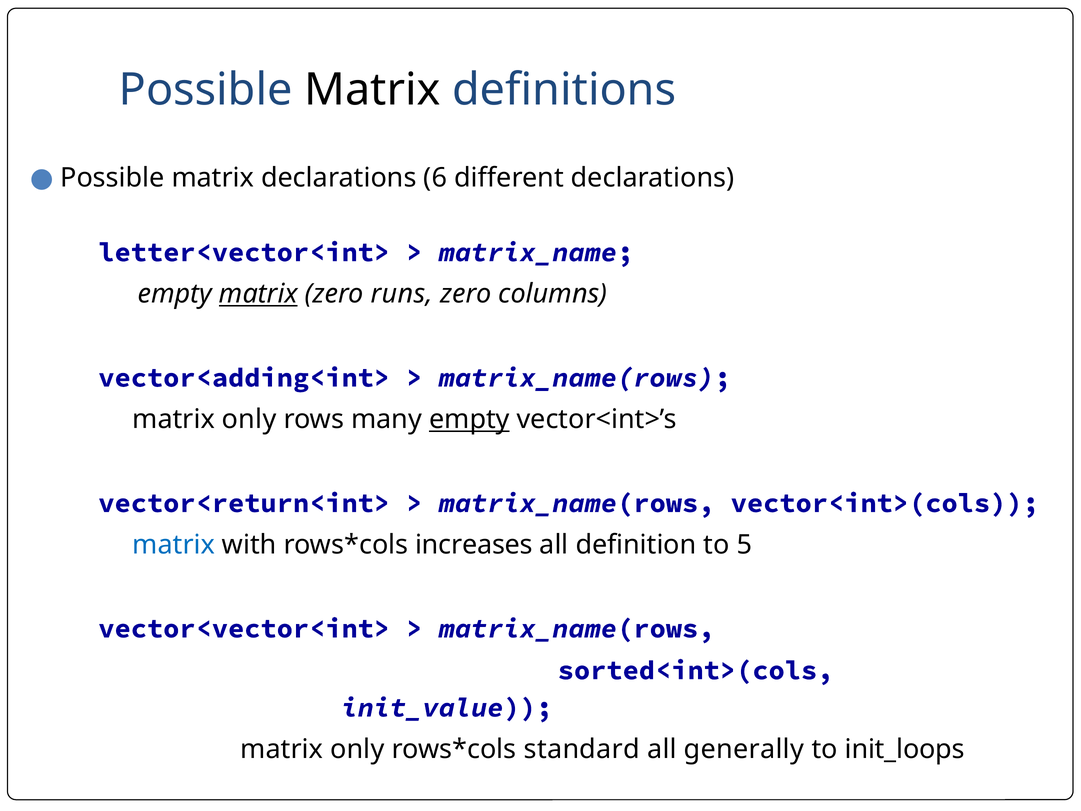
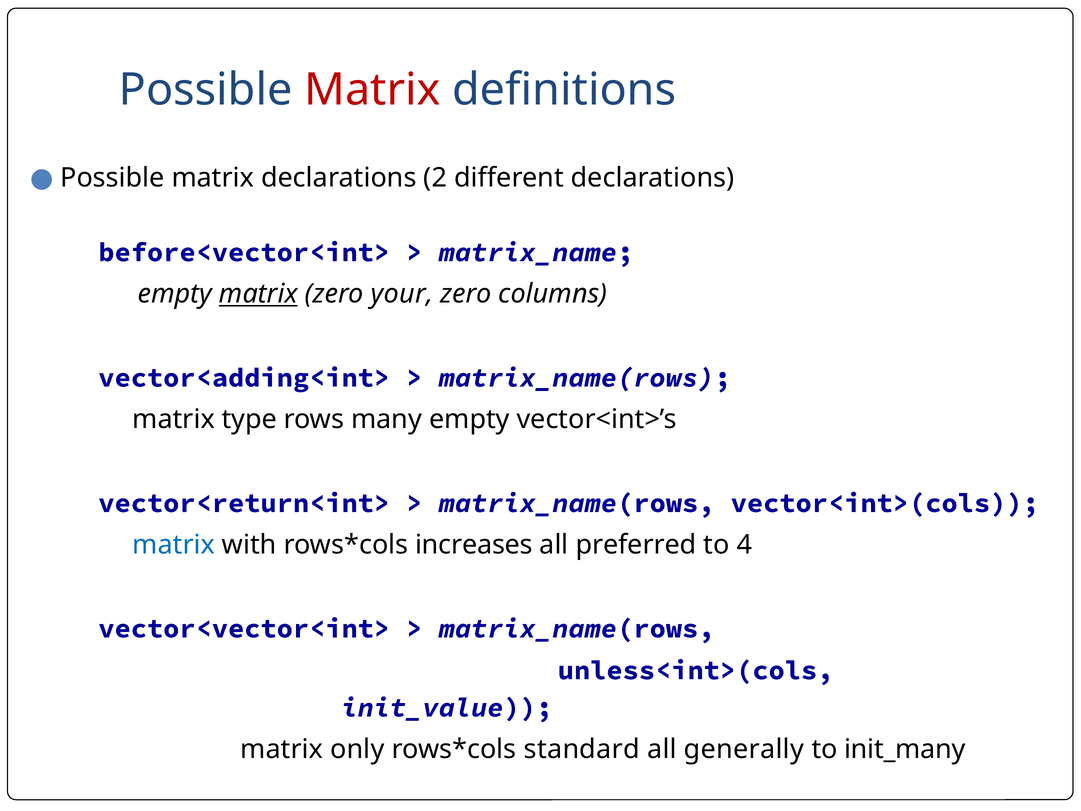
Matrix colour: black -> red (372, 90)
6: 6 -> 2 (435, 178)
letter<vector<int>: letter<vector<int> -> before<vector<int> (244, 252)
runs: runs -> your (402, 294)
only: only -> type (249, 419)
empty underline: present -> none (469, 419)
definition: definition -> preferred (636, 545)
5: 5 -> 4 (744, 545)
sorted<int>(cols: sorted<int>(cols -> unless<int>(cols (696, 670)
init_loops: init_loops -> init_many (905, 749)
